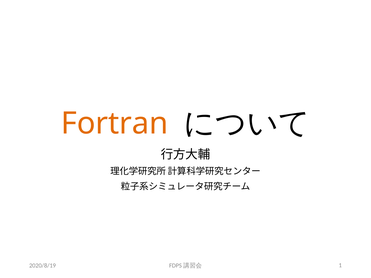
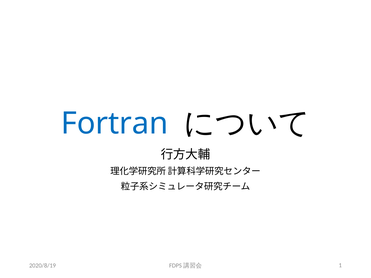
Fortran colour: orange -> blue (115, 124)
